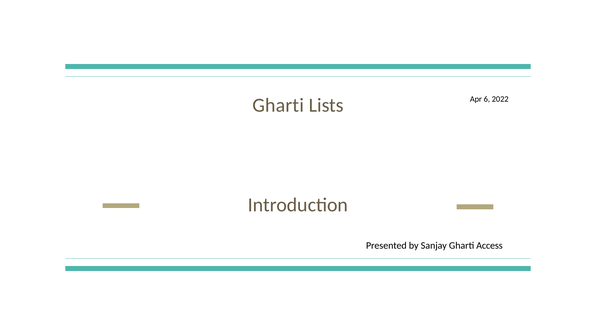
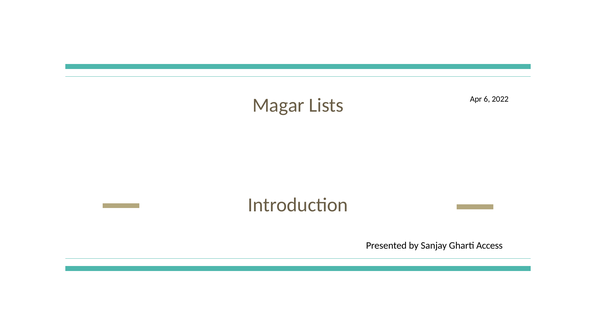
Gharti: Gharti -> Magar (278, 105)
